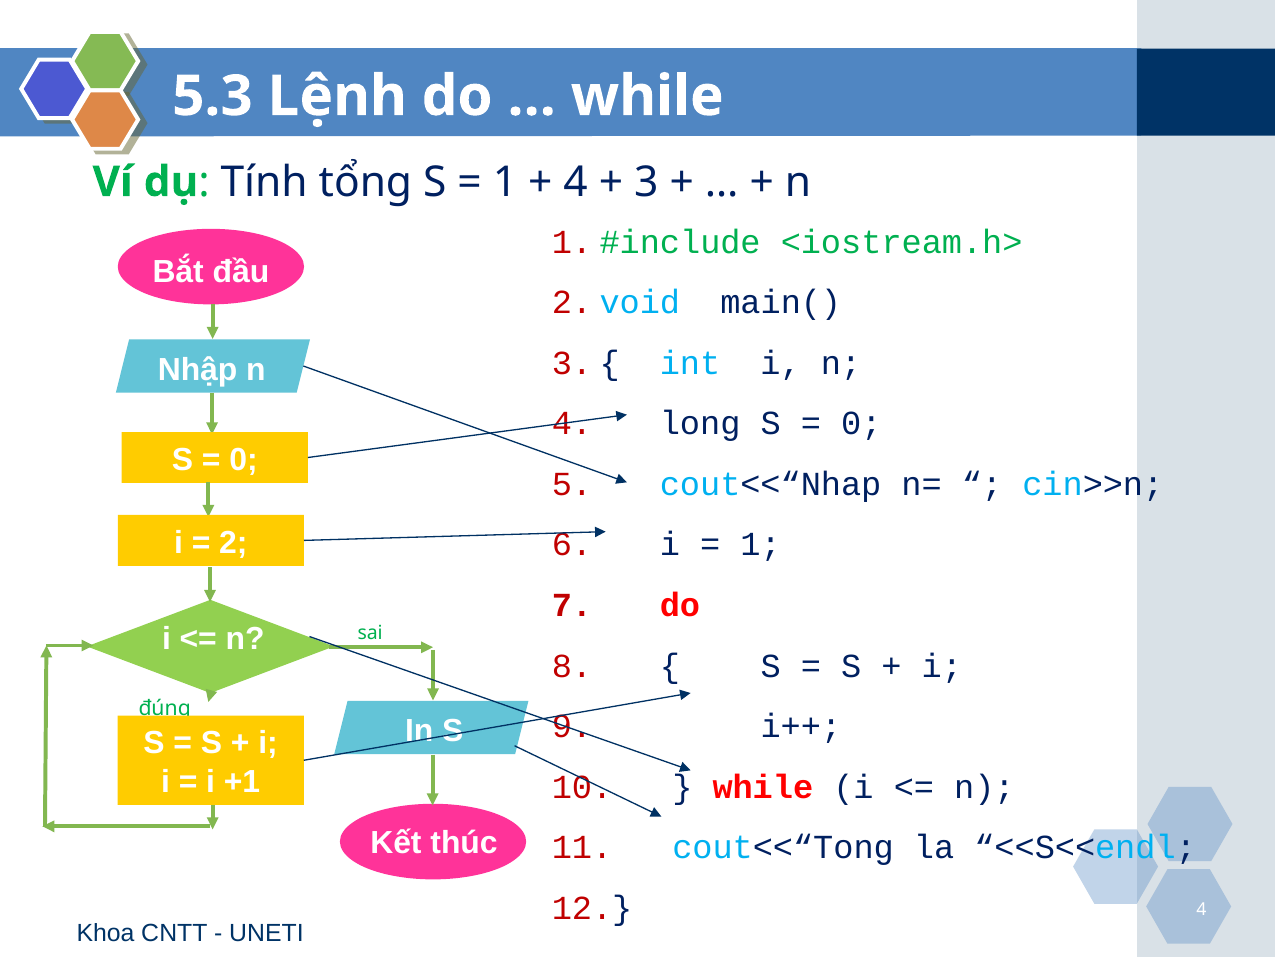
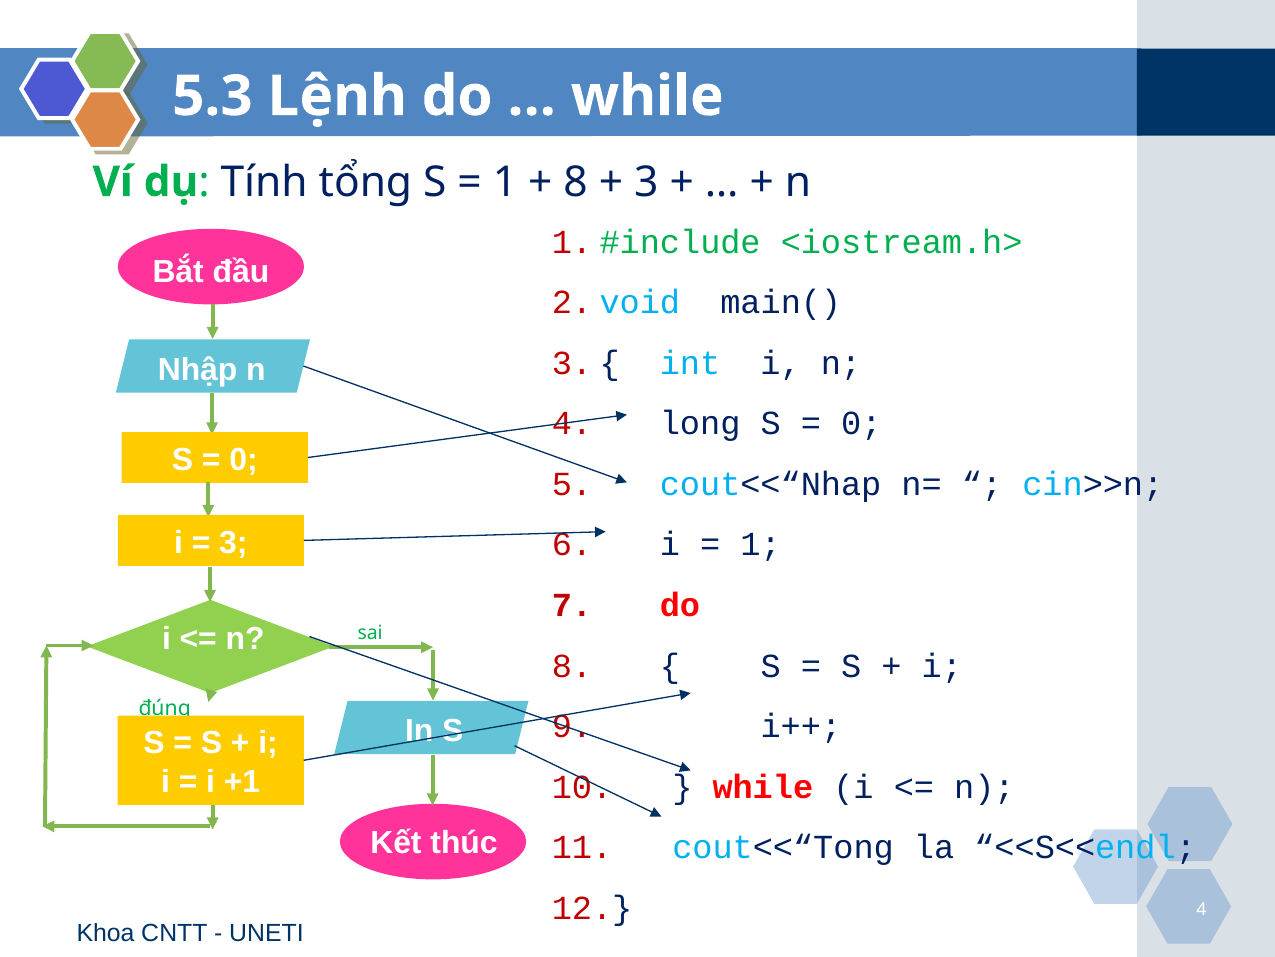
4: 4 -> 8 (576, 182)
2: 2 -> 3 (233, 542)
